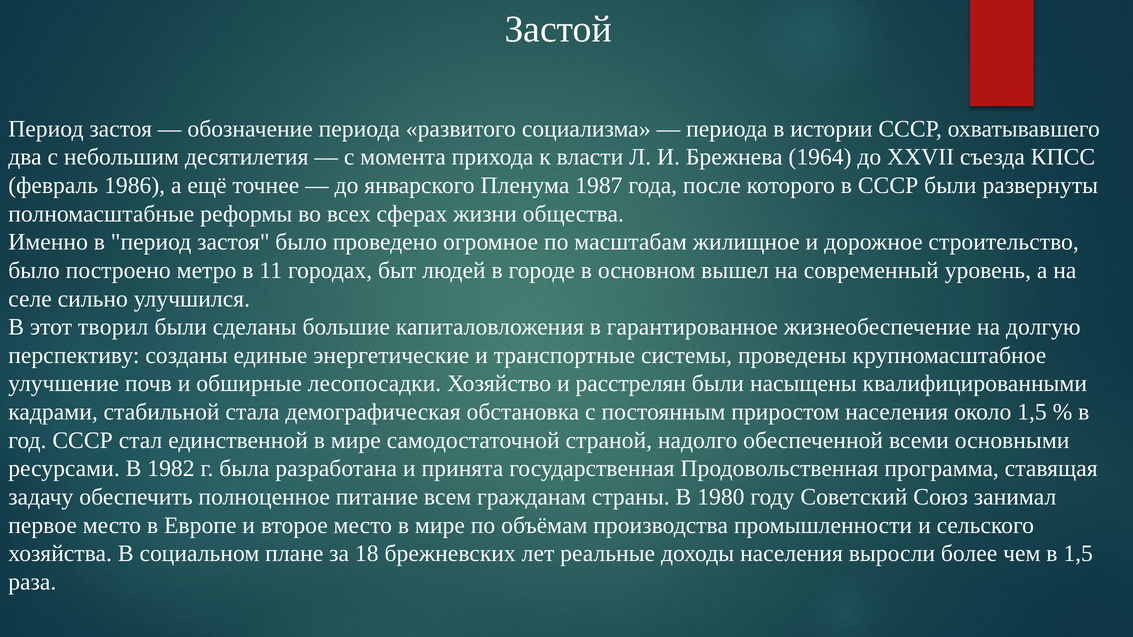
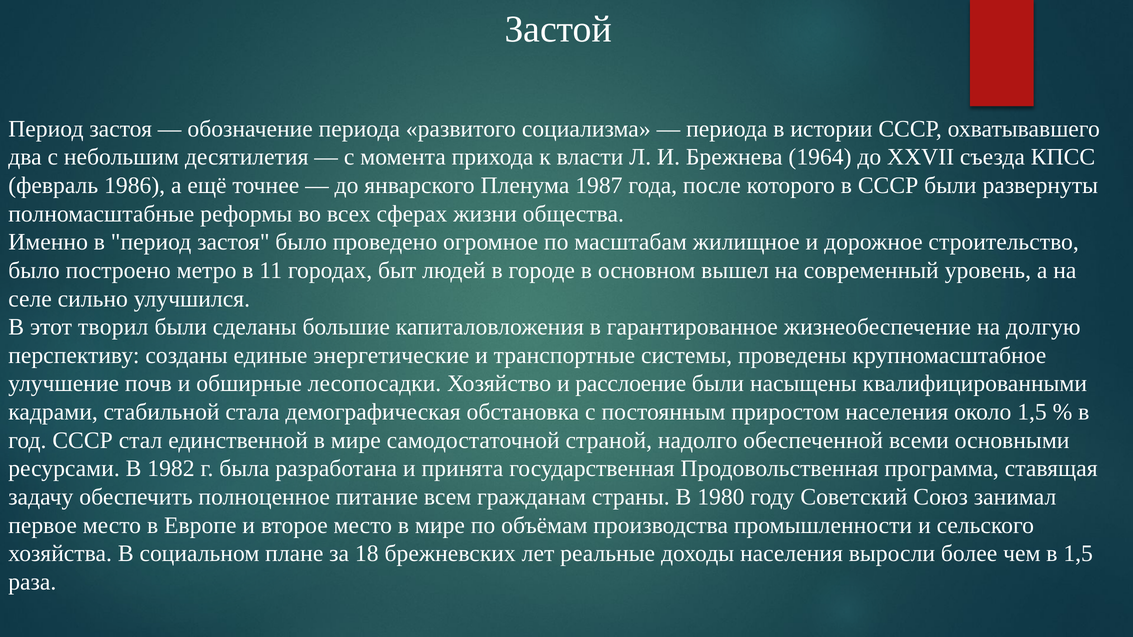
расстрелян: расстрелян -> расслоение (631, 384)
